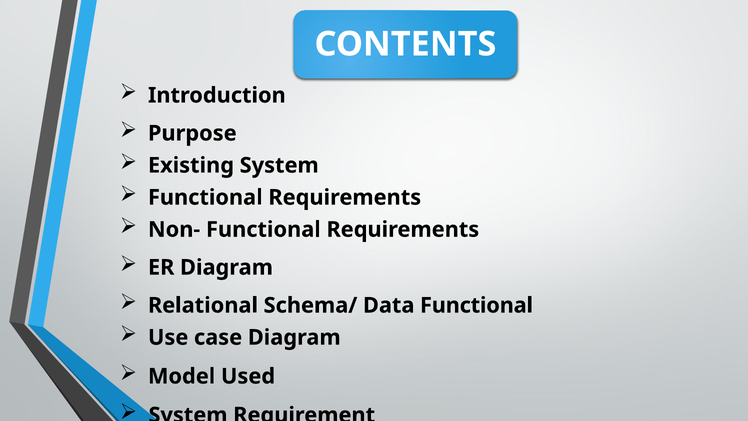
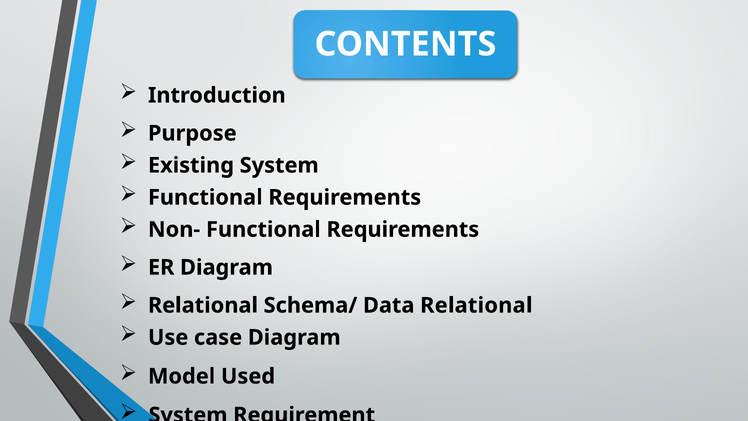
Data Functional: Functional -> Relational (476, 305)
